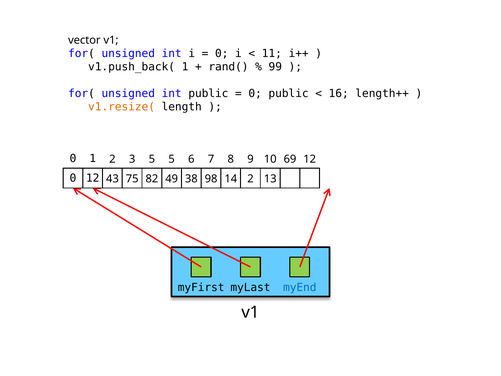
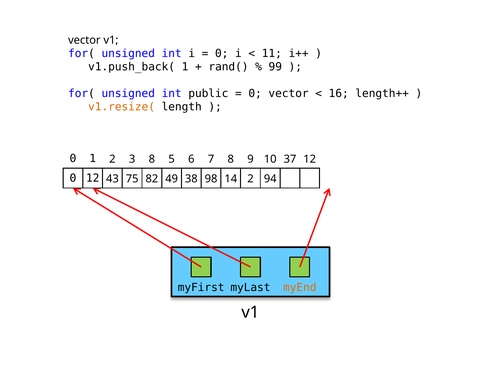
0 public: public -> vector (289, 93)
3 5: 5 -> 8 (152, 159)
69: 69 -> 37 (290, 159)
13: 13 -> 94 (270, 179)
myEnd colour: blue -> orange (300, 287)
